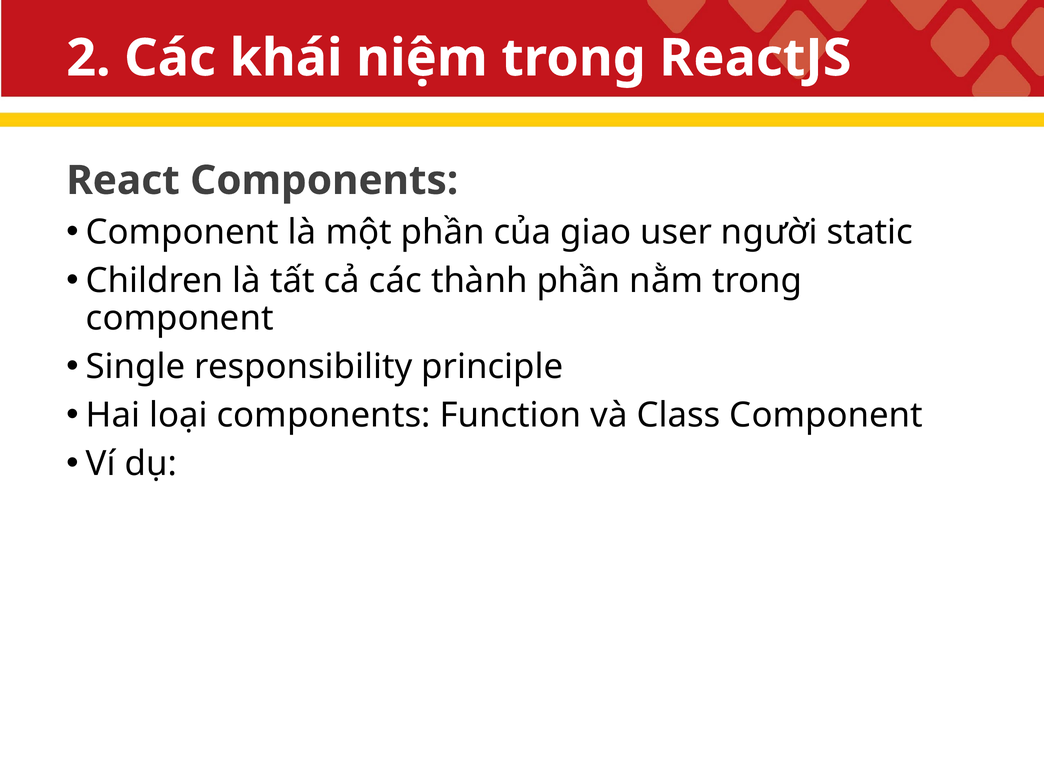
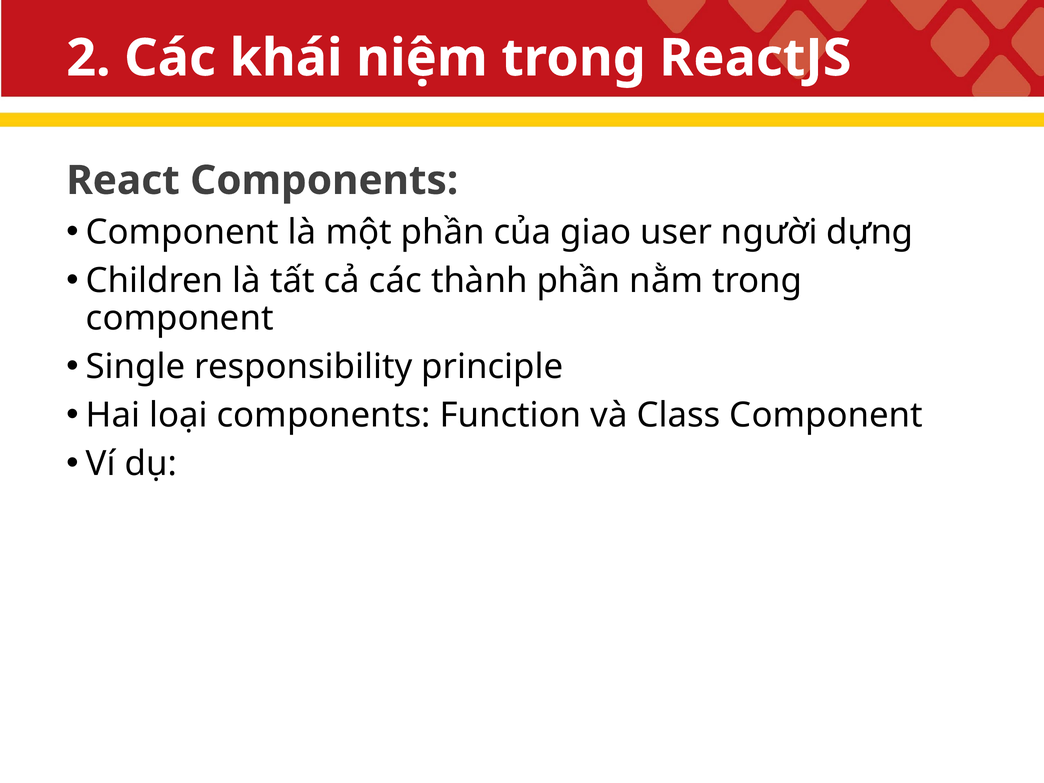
static: static -> dựng (870, 232)
